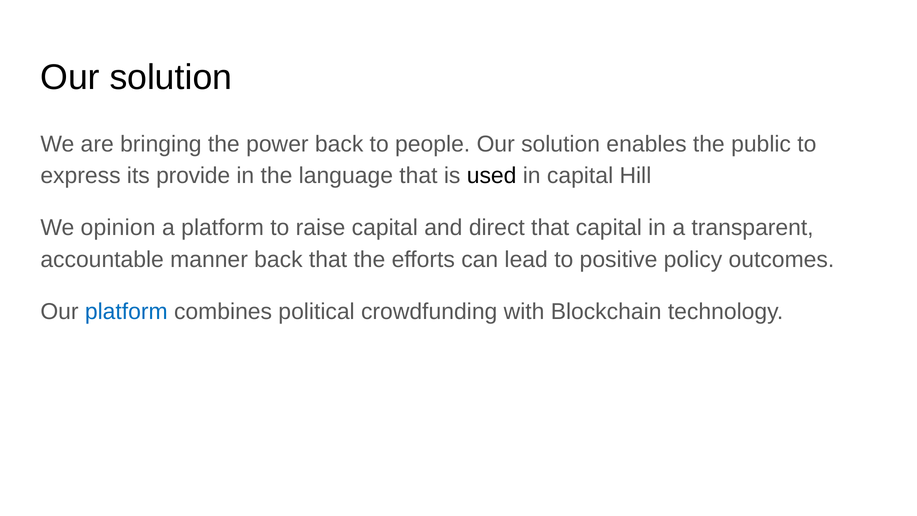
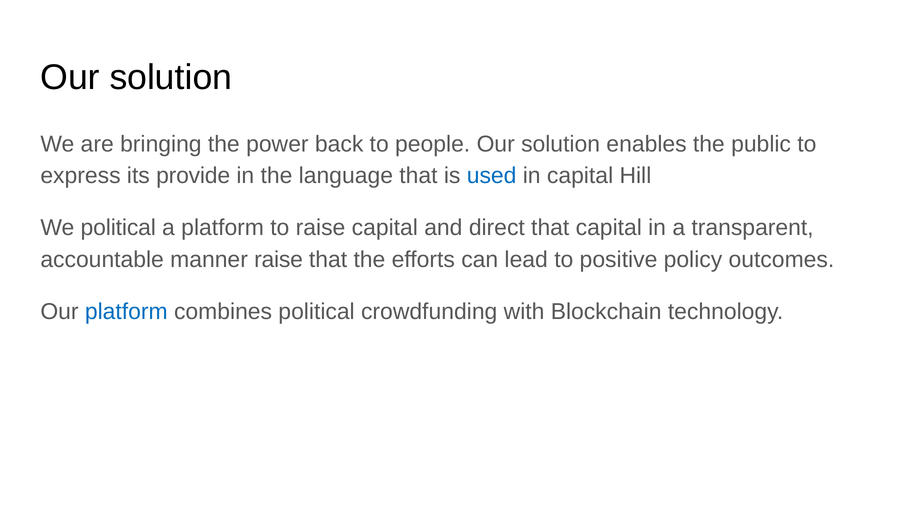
used colour: black -> blue (492, 176)
We opinion: opinion -> political (118, 228)
manner back: back -> raise (279, 259)
